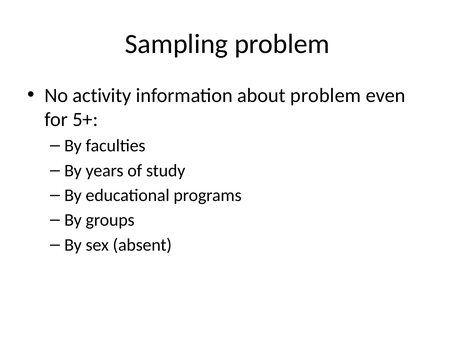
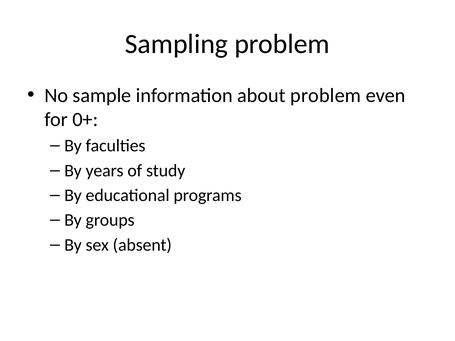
activity: activity -> sample (102, 95)
5+: 5+ -> 0+ (85, 120)
